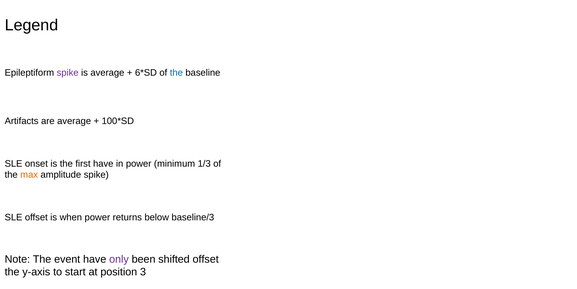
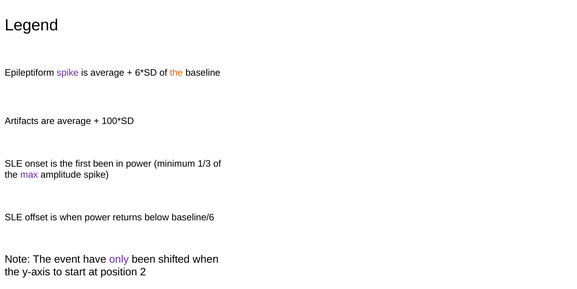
the colour: blue -> orange (176, 73)
first have: have -> been (103, 163)
max colour: orange -> purple (29, 175)
baseline/3: baseline/3 -> baseline/6 (193, 217)
shifted offset: offset -> when (206, 259)
3: 3 -> 2 (143, 272)
